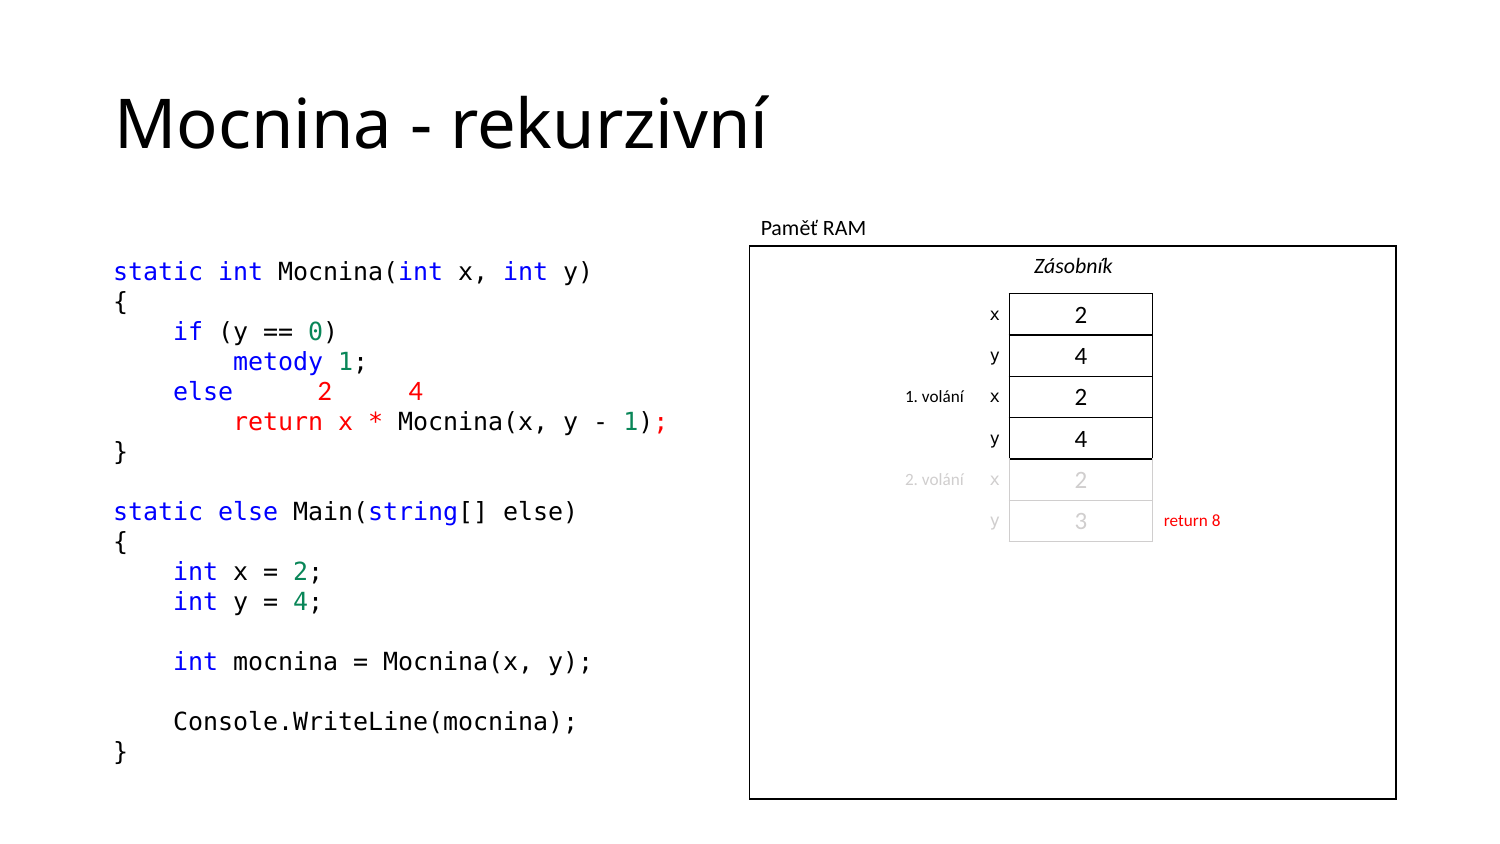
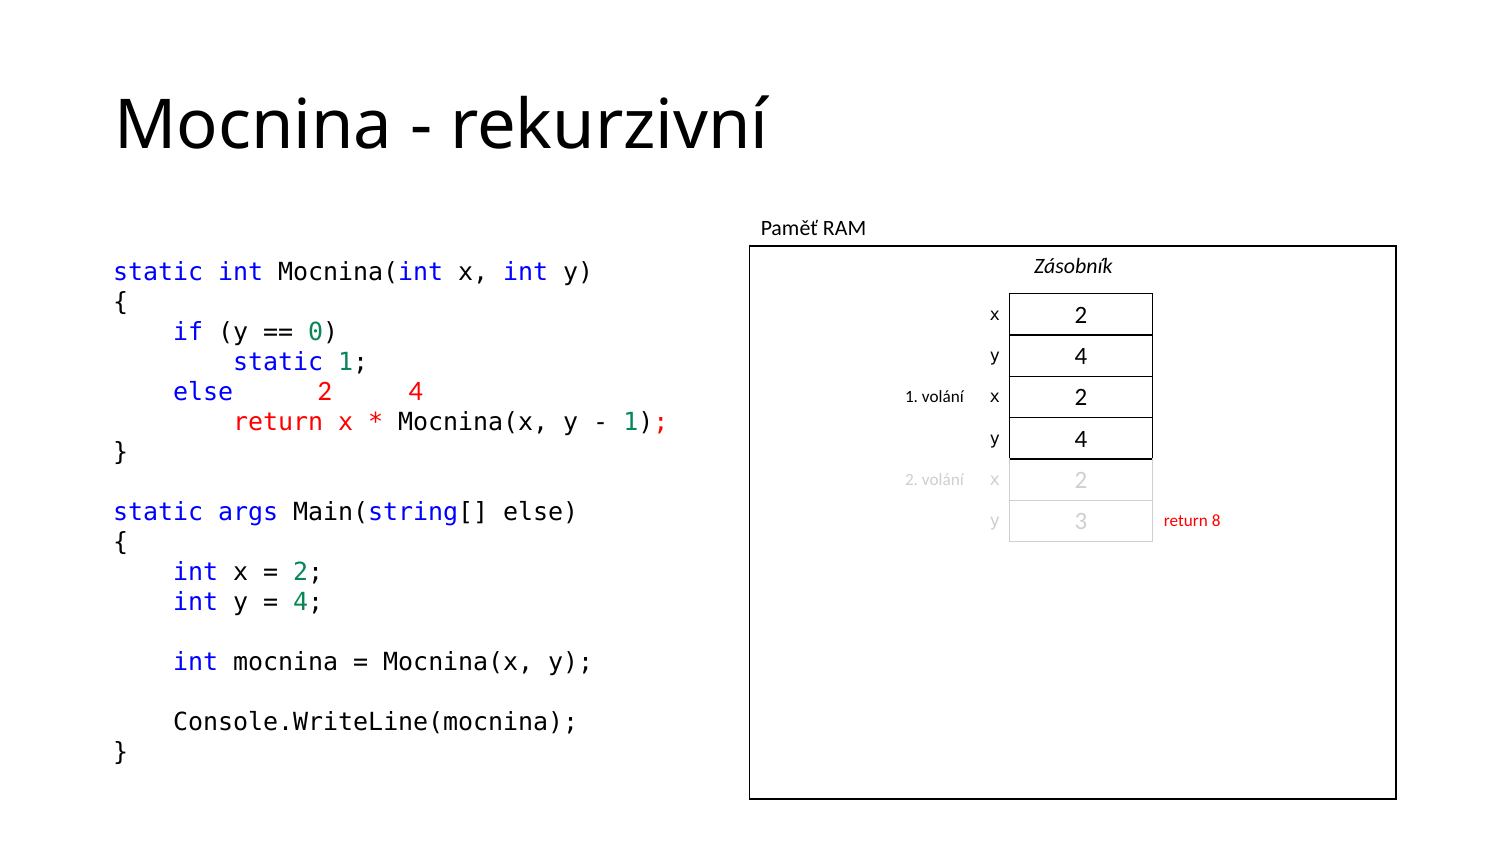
metody: metody -> static (278, 362)
static else: else -> args (248, 512)
